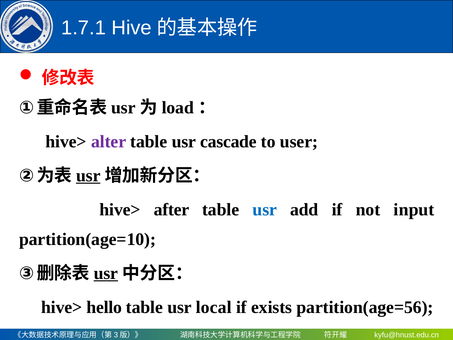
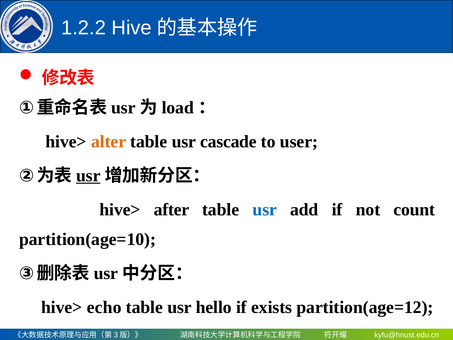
1.7.1: 1.7.1 -> 1.2.2 (84, 28)
alter colour: purple -> orange (109, 141)
input: input -> count (414, 209)
usr underline: present -> none (106, 273)
hello: hello -> echo (104, 307)
local: local -> hello (214, 307)
partition(age=56: partition(age=56 -> partition(age=12 (365, 307)
